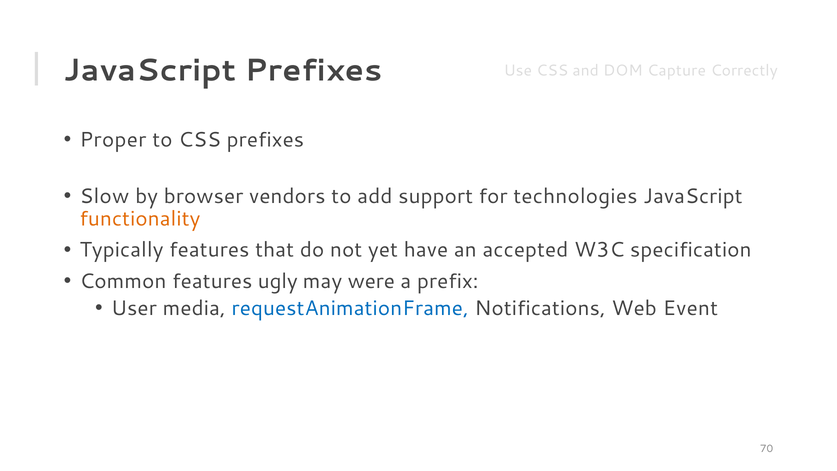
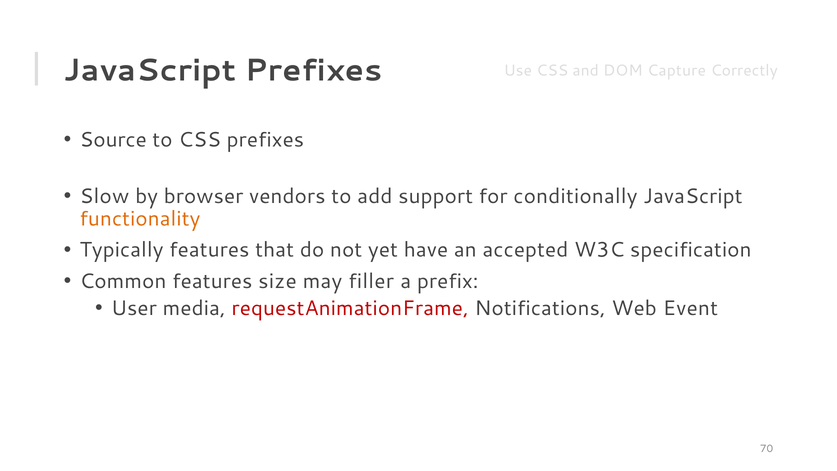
Proper: Proper -> Source (113, 140)
technologies: technologies -> conditionally (575, 196)
ugly: ugly -> size (277, 281)
were: were -> filler (371, 281)
requestAnimationFrame colour: blue -> red (350, 308)
